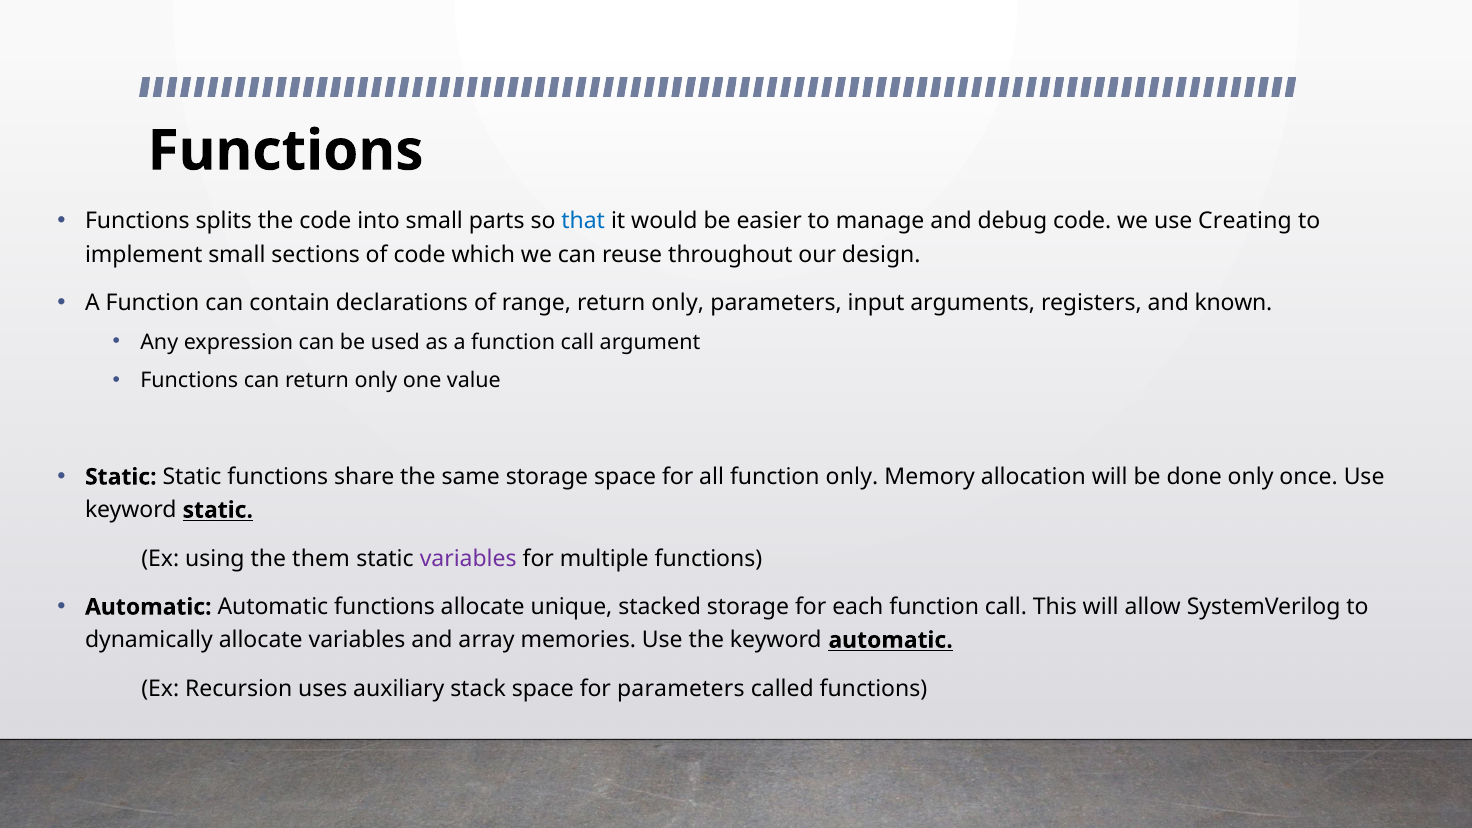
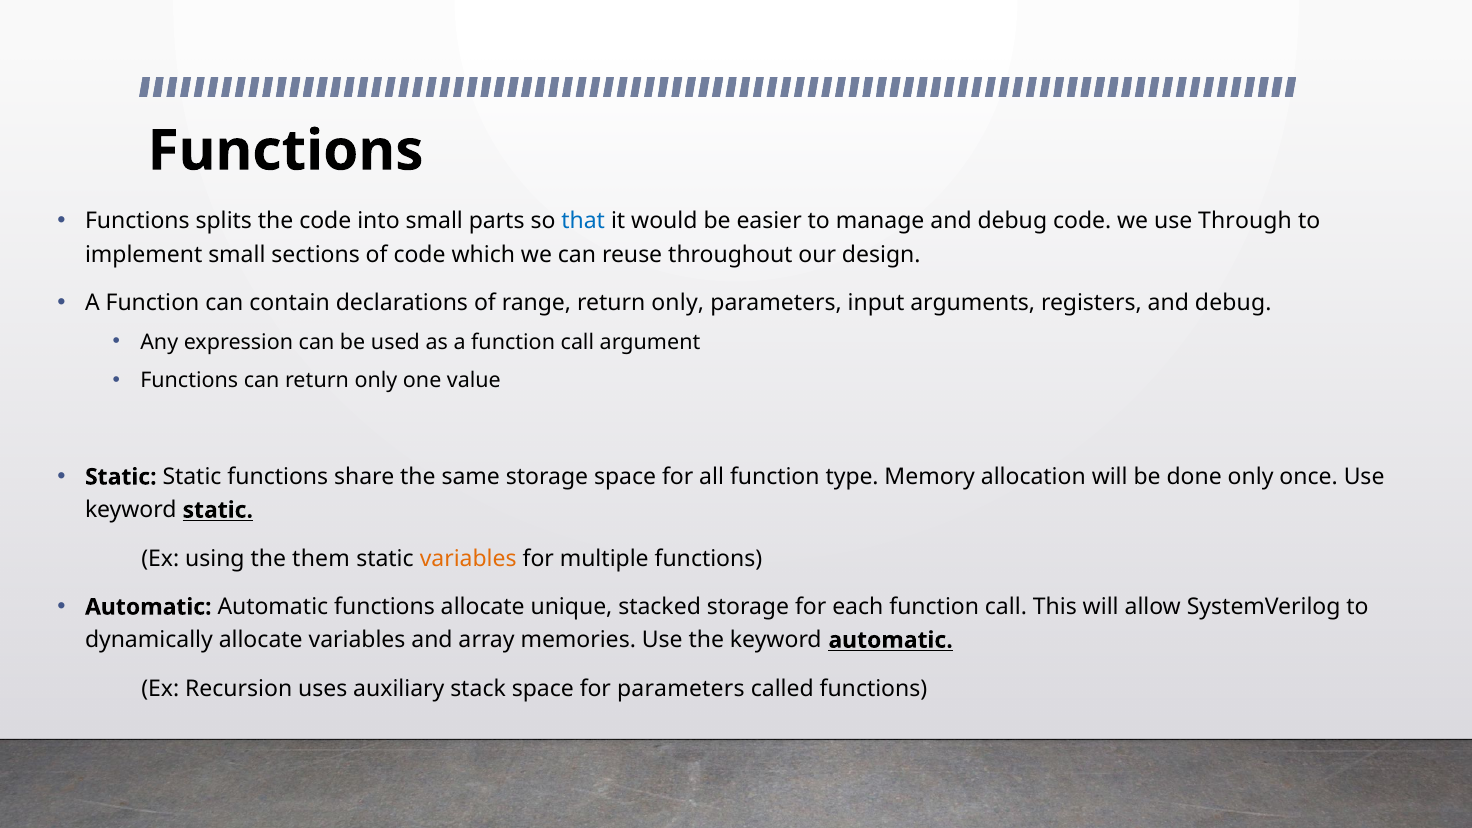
Creating: Creating -> Through (1245, 221)
registers and known: known -> debug (1233, 303)
function only: only -> type (852, 477)
variables colour: purple -> orange (468, 559)
